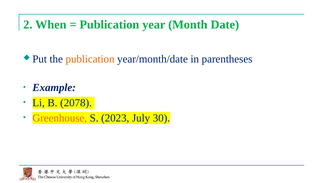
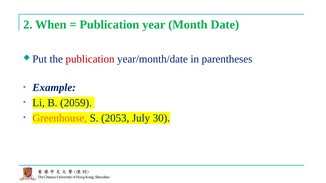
publication colour: orange -> red (90, 59)
2078: 2078 -> 2059 (76, 103)
2023: 2023 -> 2053 (115, 118)
